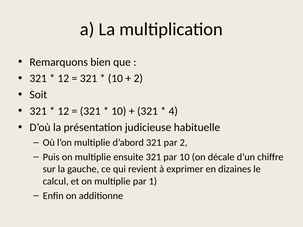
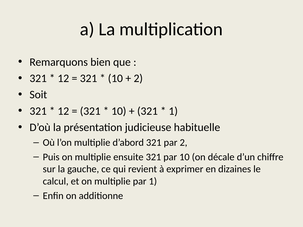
4: 4 -> 1 (173, 111)
